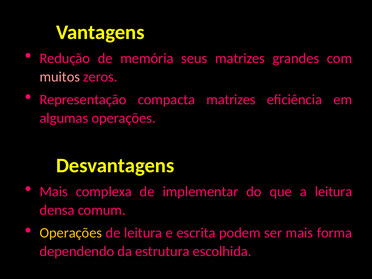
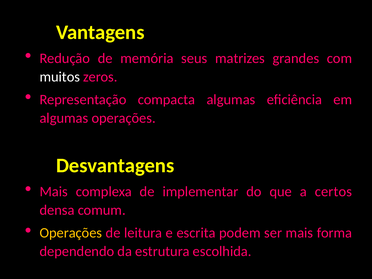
muitos colour: pink -> white (60, 77)
compacta matrizes: matrizes -> algumas (231, 100)
a leitura: leitura -> certos (333, 192)
